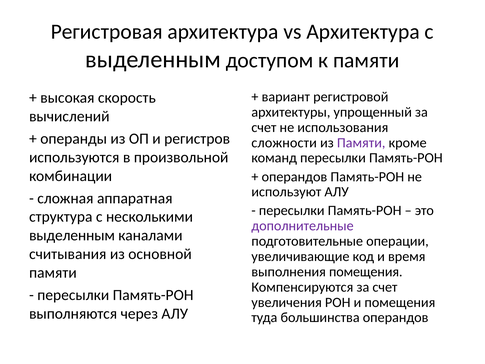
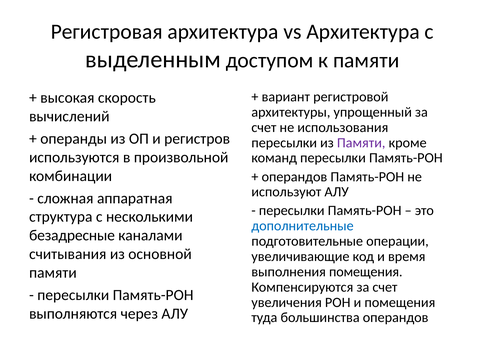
сложности: сложности -> пересылки (284, 143)
дополнительные colour: purple -> blue (303, 226)
выделенным: выделенным -> безадресные (72, 235)
